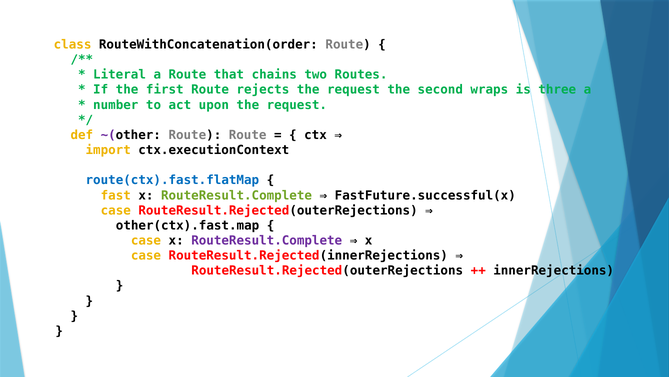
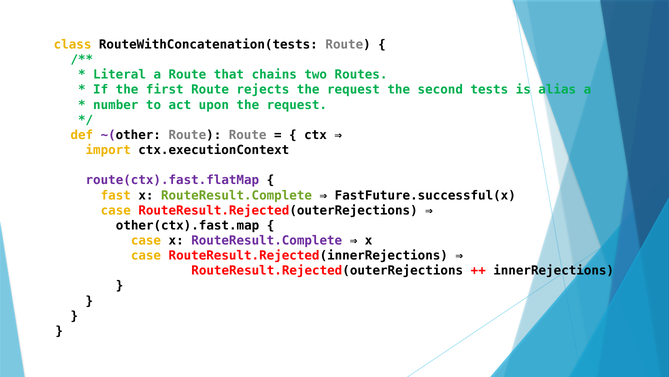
RouteWithConcatenation(order: RouteWithConcatenation(order -> RouteWithConcatenation(tests (208, 44)
wraps: wraps -> tests (489, 90)
three: three -> alias (557, 90)
route(ctx).fast.flatMap colour: blue -> purple (172, 180)
